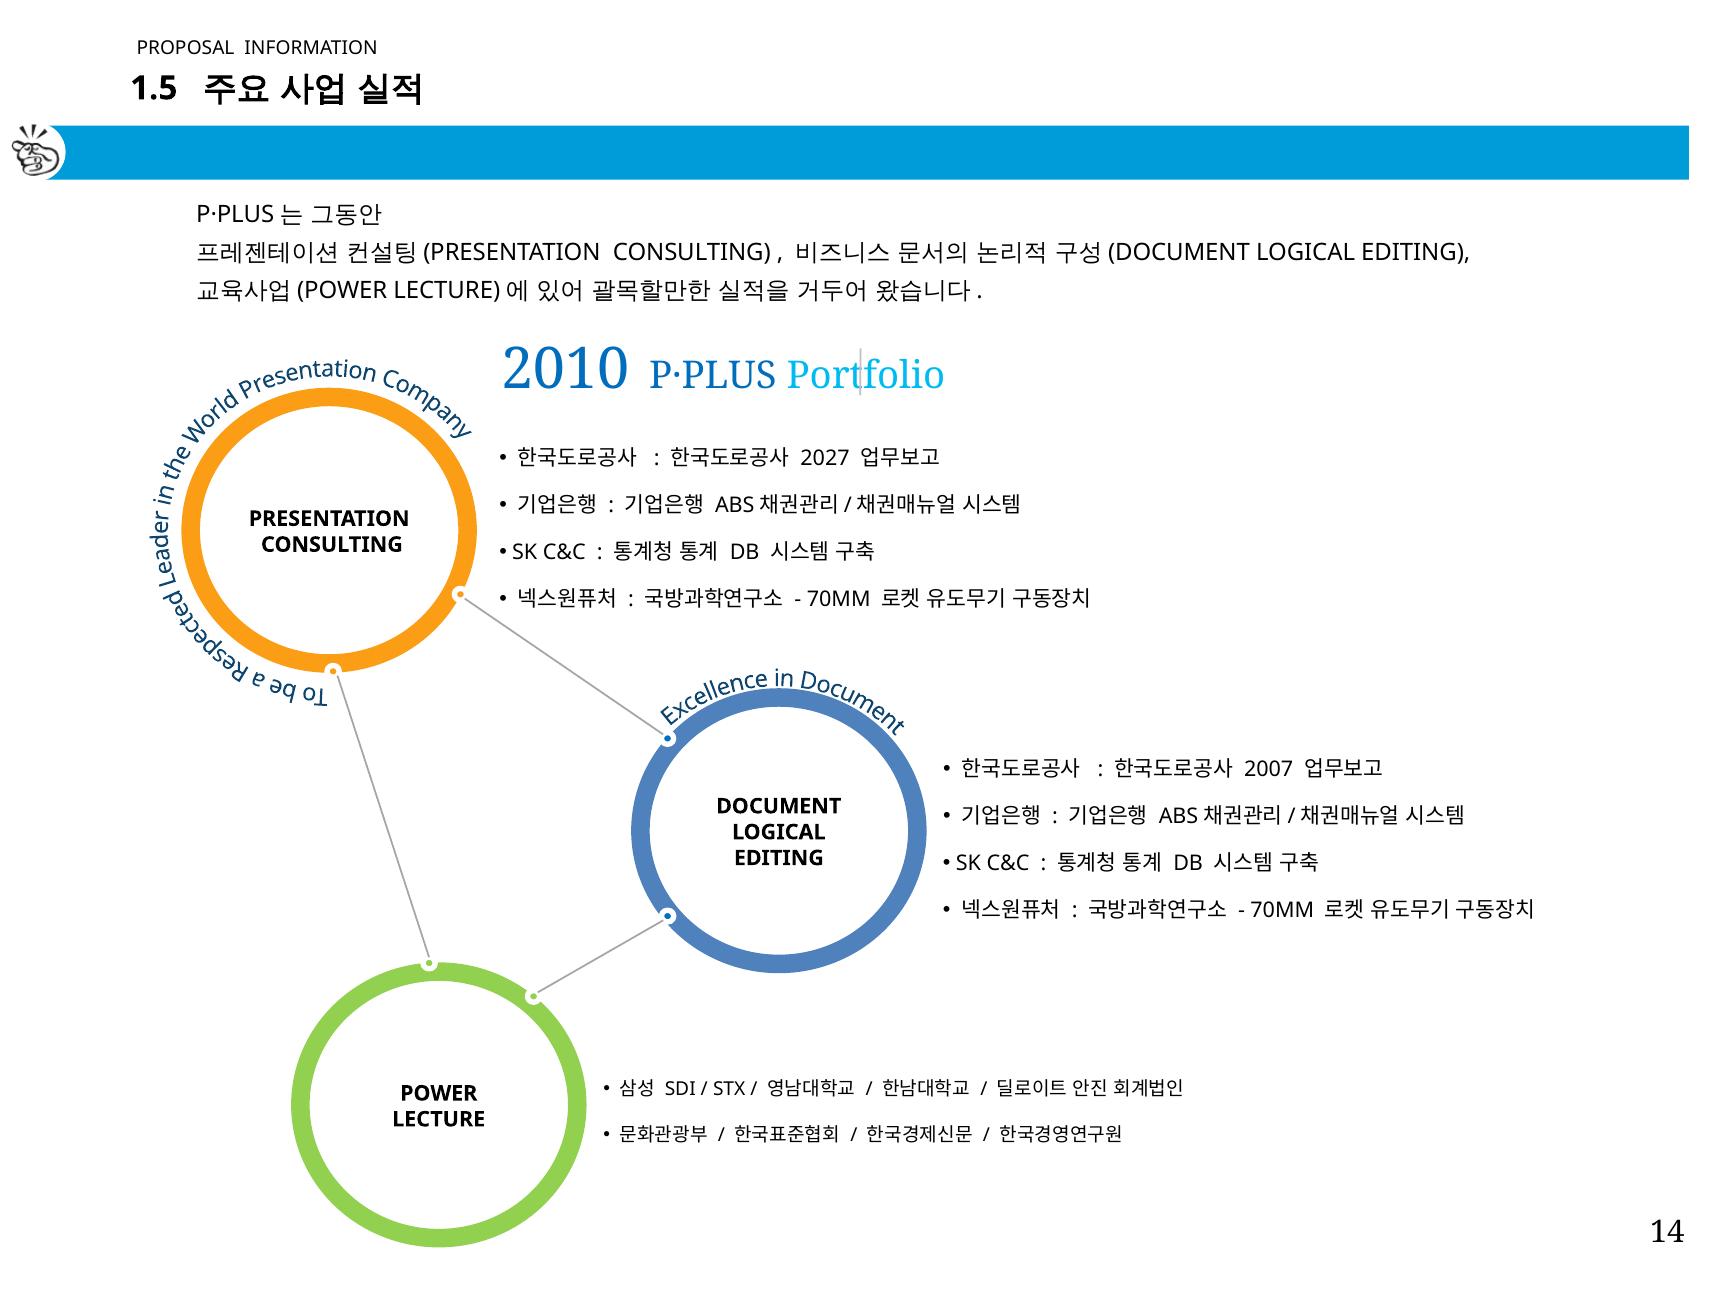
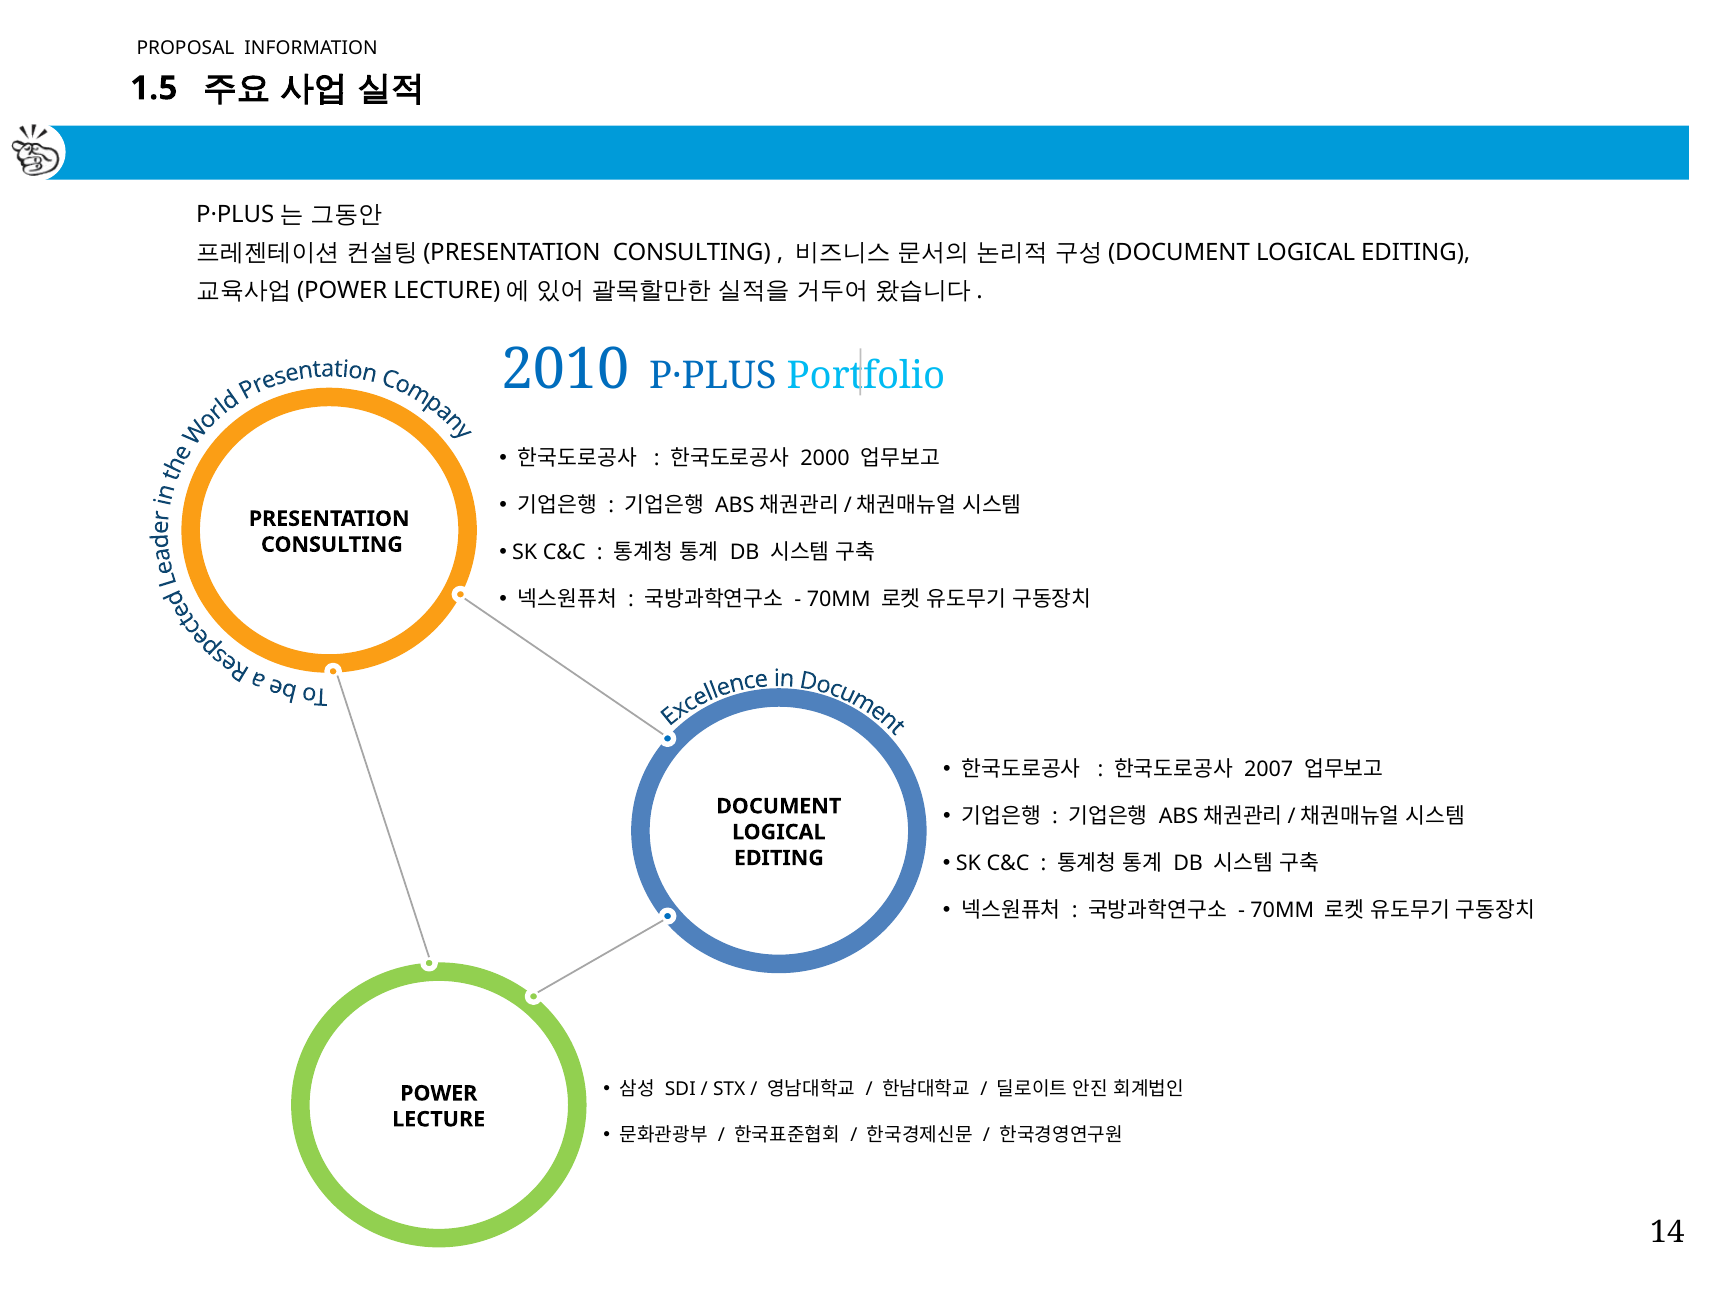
2027: 2027 -> 2000 (825, 459)
